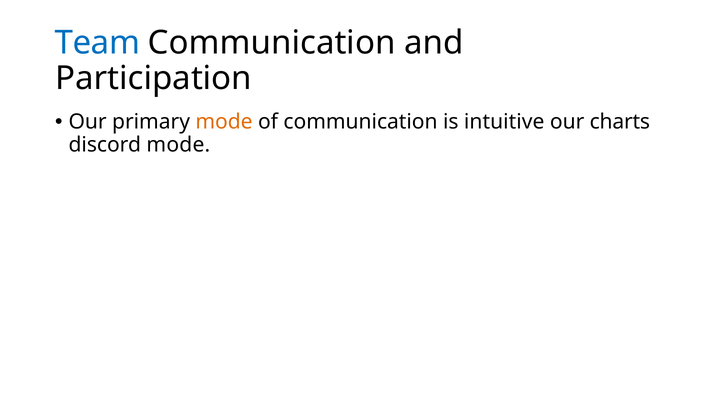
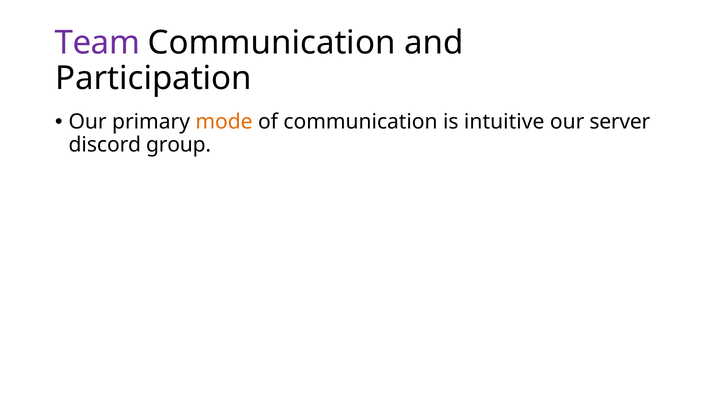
Team colour: blue -> purple (97, 43)
charts: charts -> server (620, 122)
discord mode: mode -> group (179, 145)
